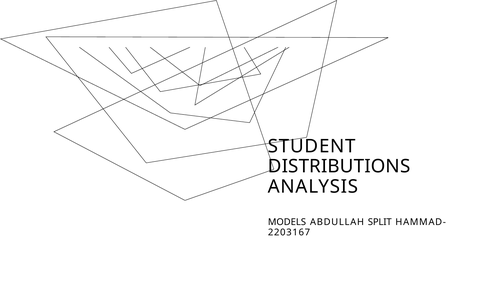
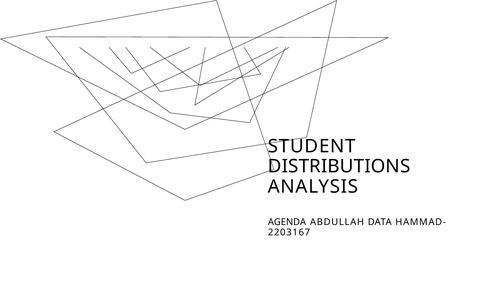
MODELS: MODELS -> AGENDA (287, 222)
SPLIT: SPLIT -> DATA (380, 222)
